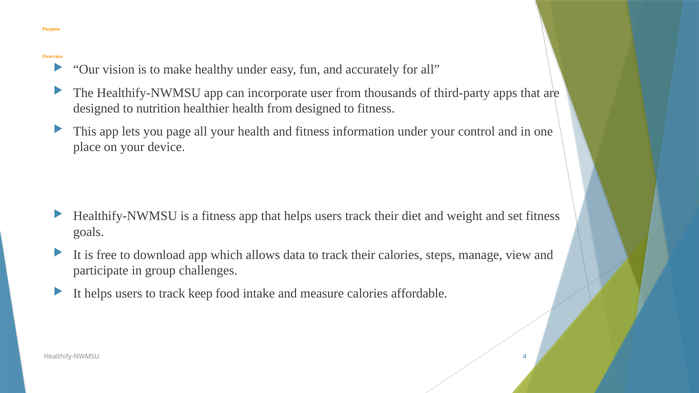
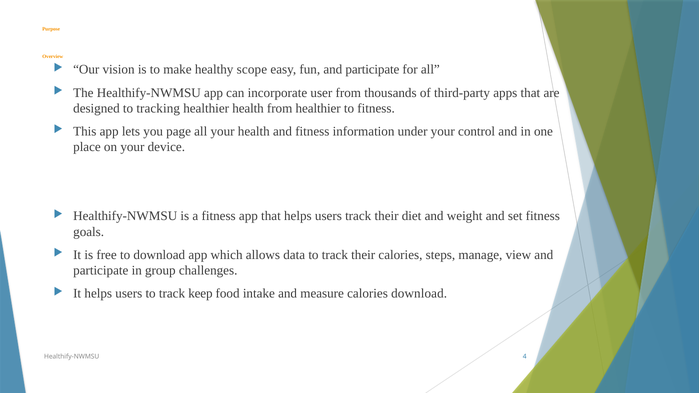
healthy under: under -> scope (252, 70)
fun and accurately: accurately -> participate (372, 70)
nutrition: nutrition -> tracking (158, 108)
from designed: designed -> healthier (318, 108)
calories affordable: affordable -> download (419, 294)
